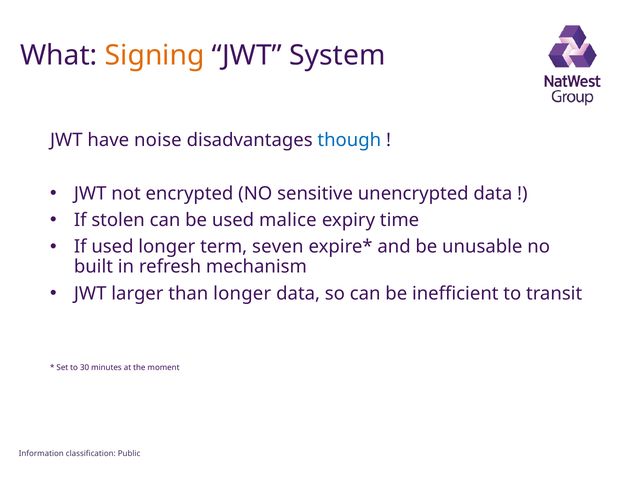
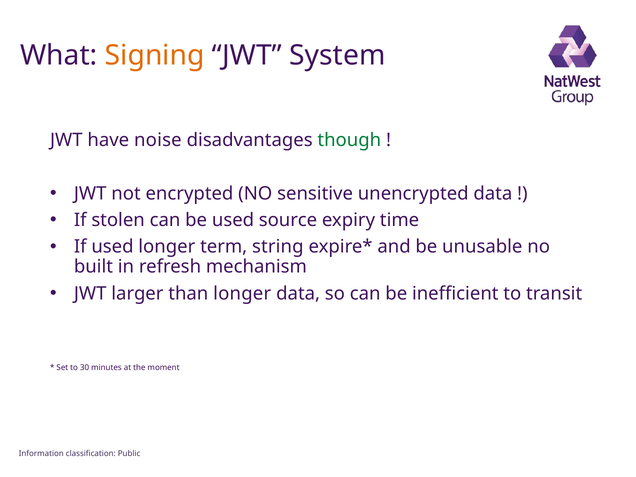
though colour: blue -> green (349, 140)
malice: malice -> source (288, 220)
seven: seven -> string (278, 247)
